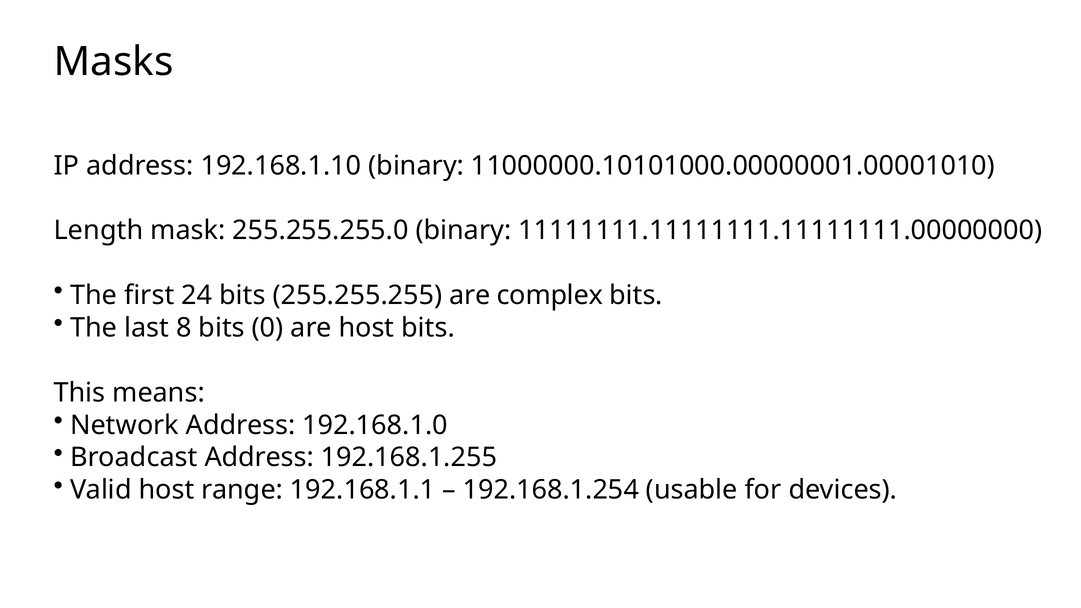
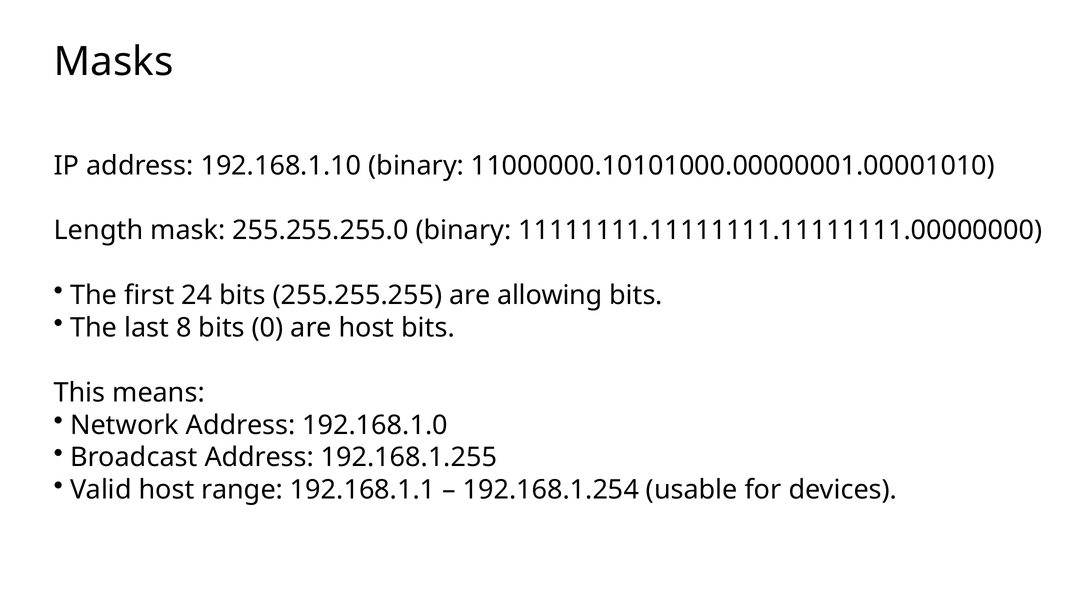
complex: complex -> allowing (550, 295)
